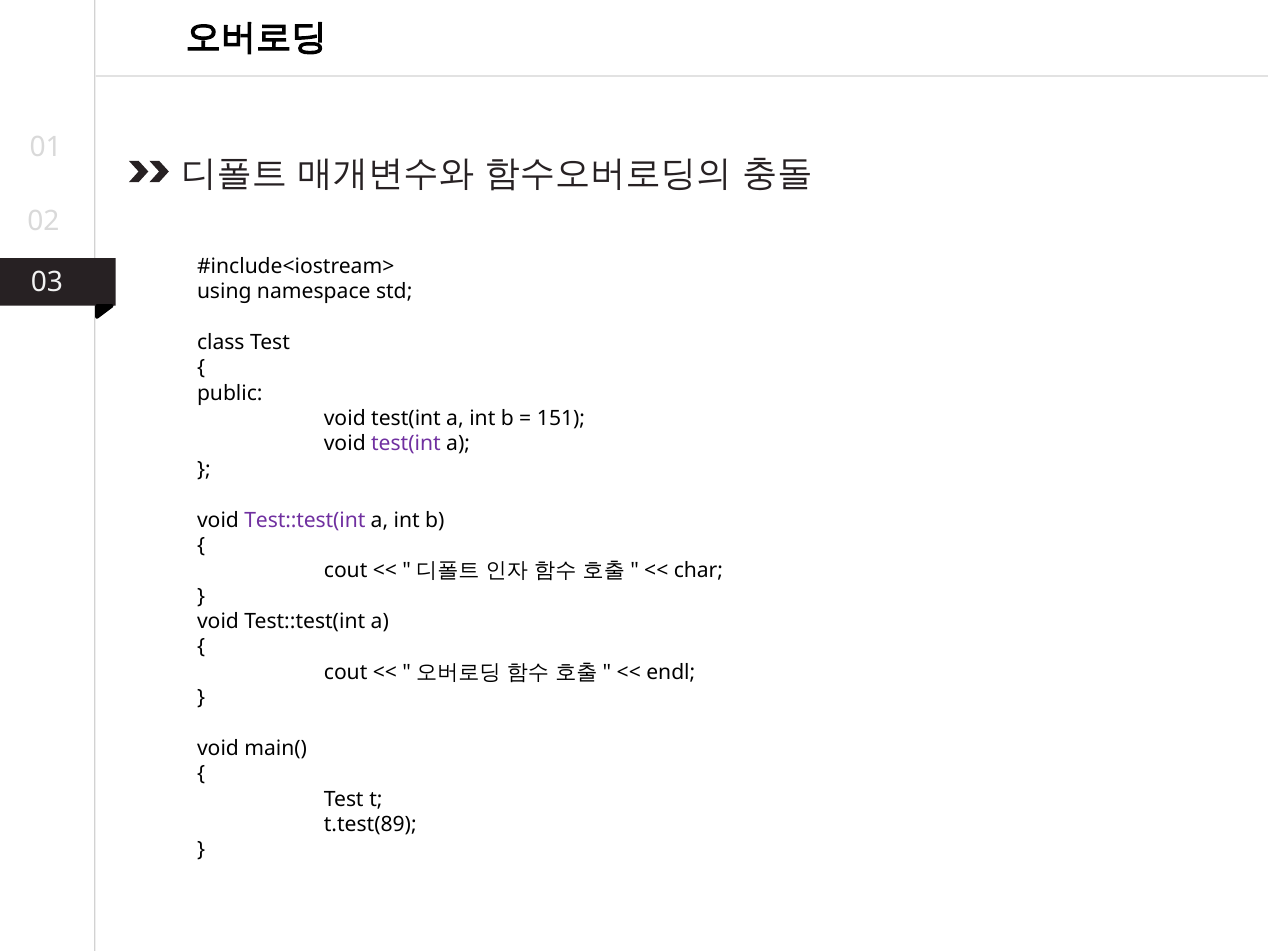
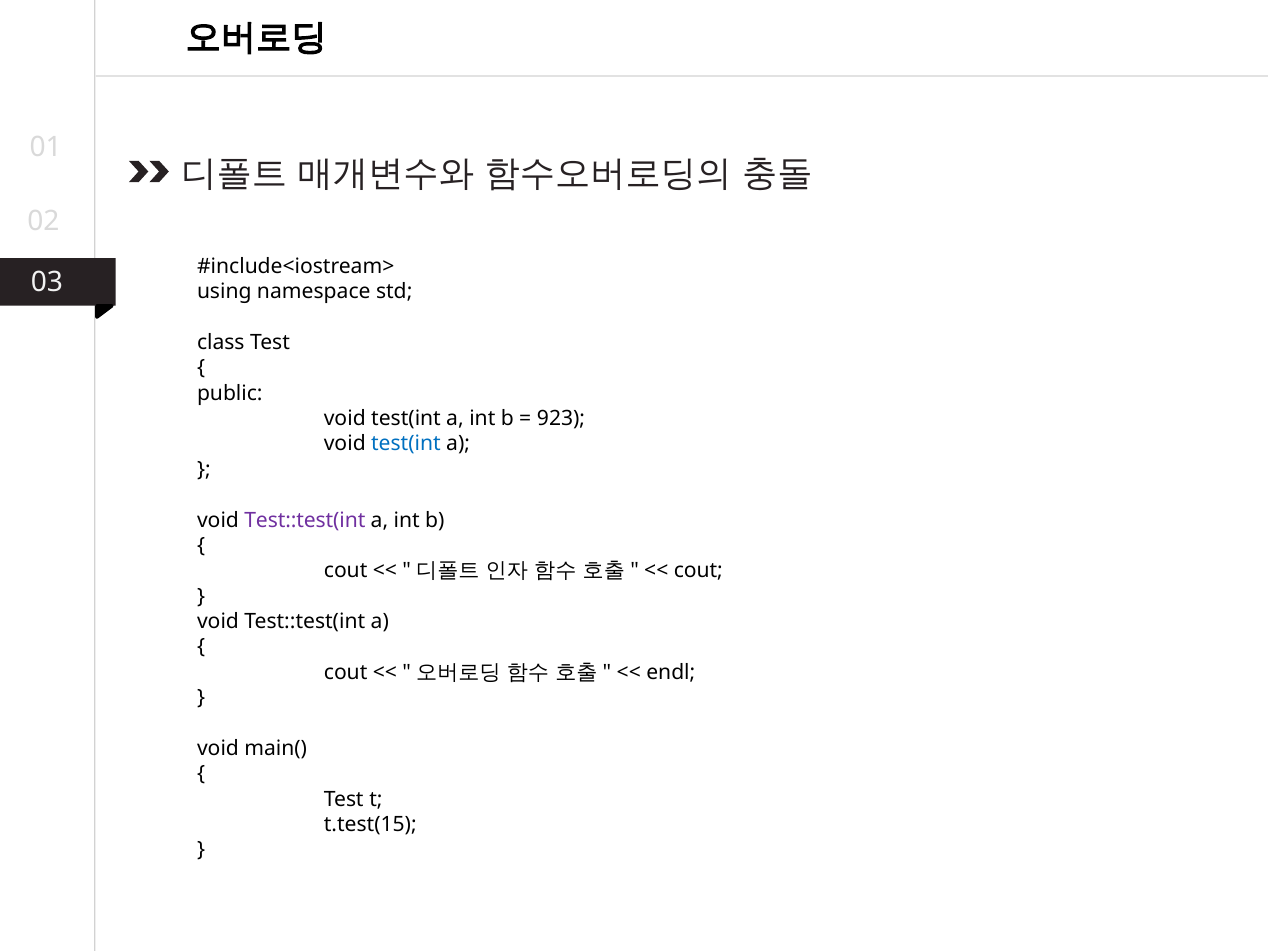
151: 151 -> 923 (561, 419)
test(int colour: purple -> blue (406, 444)
char: char -> cout (698, 571)
t.test(89: t.test(89 -> t.test(15 (370, 824)
